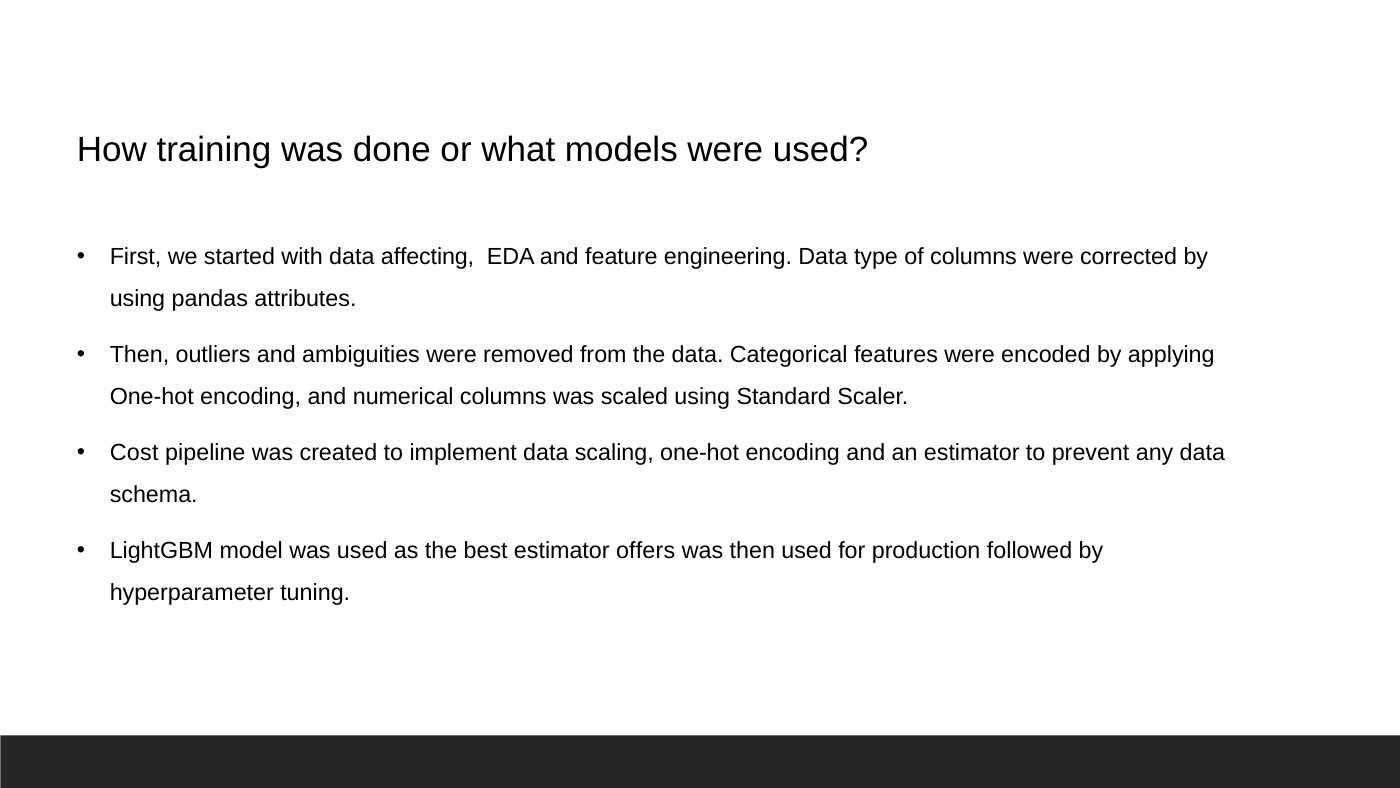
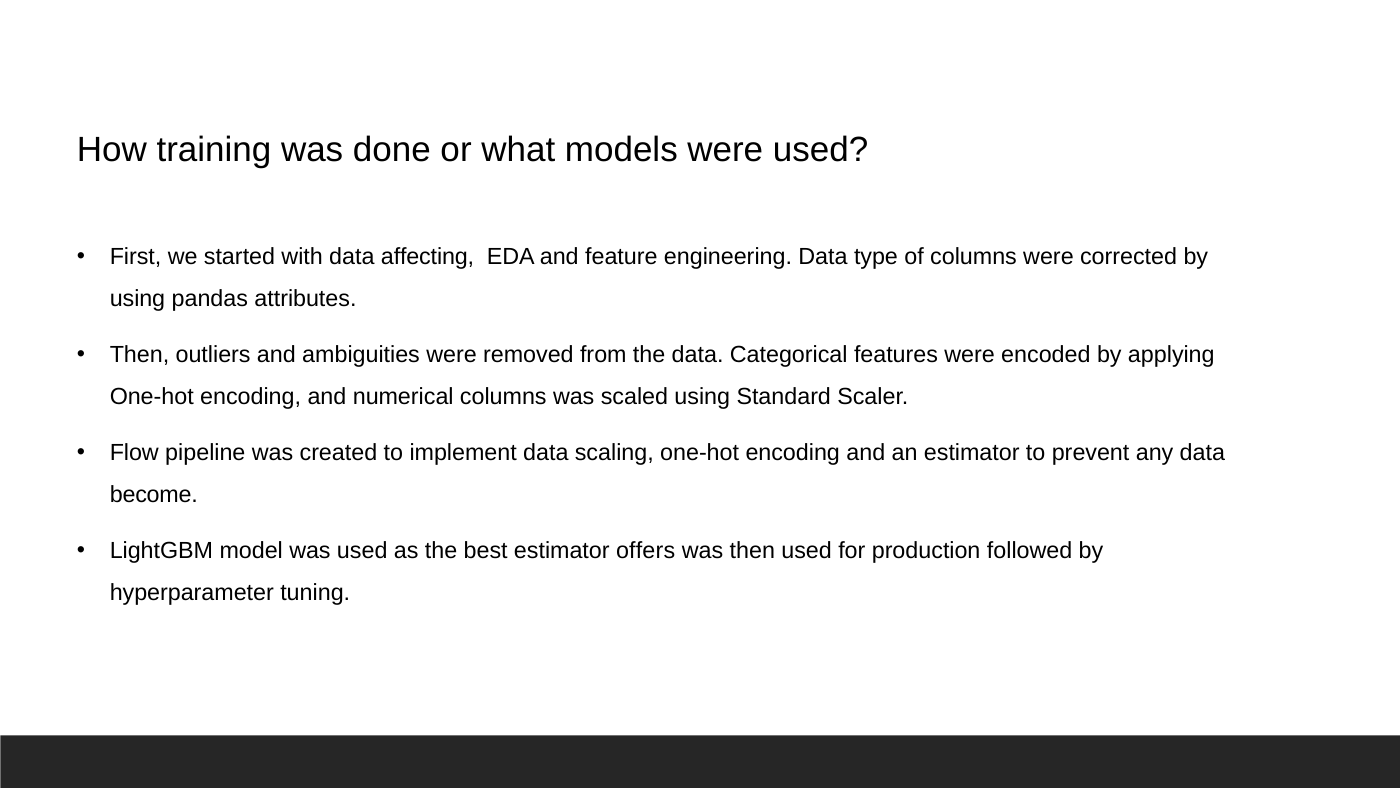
Cost: Cost -> Flow (134, 453)
schema: schema -> become (154, 495)
